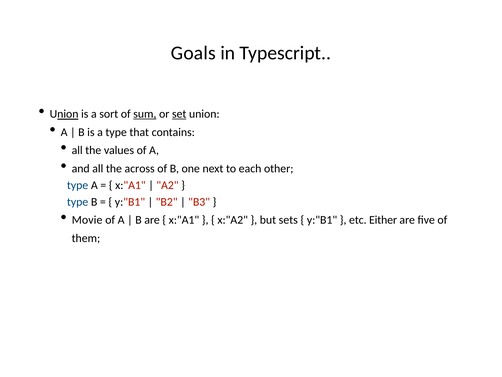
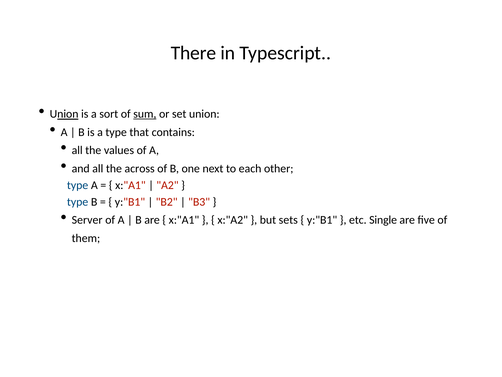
Goals: Goals -> There (194, 53)
set underline: present -> none (179, 114)
Movie: Movie -> Server (87, 220)
Either: Either -> Single (383, 220)
